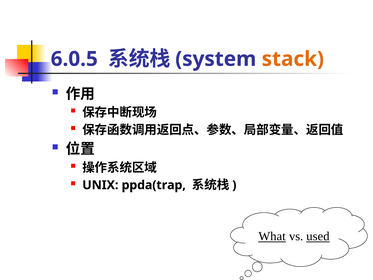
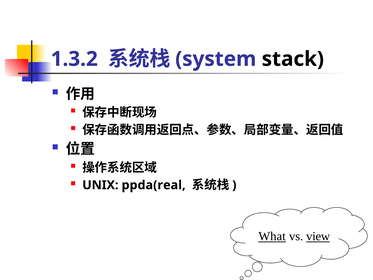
6.0.5: 6.0.5 -> 1.3.2 (74, 59)
stack colour: orange -> black (293, 59)
ppda(trap: ppda(trap -> ppda(real (154, 185)
used: used -> view (318, 236)
